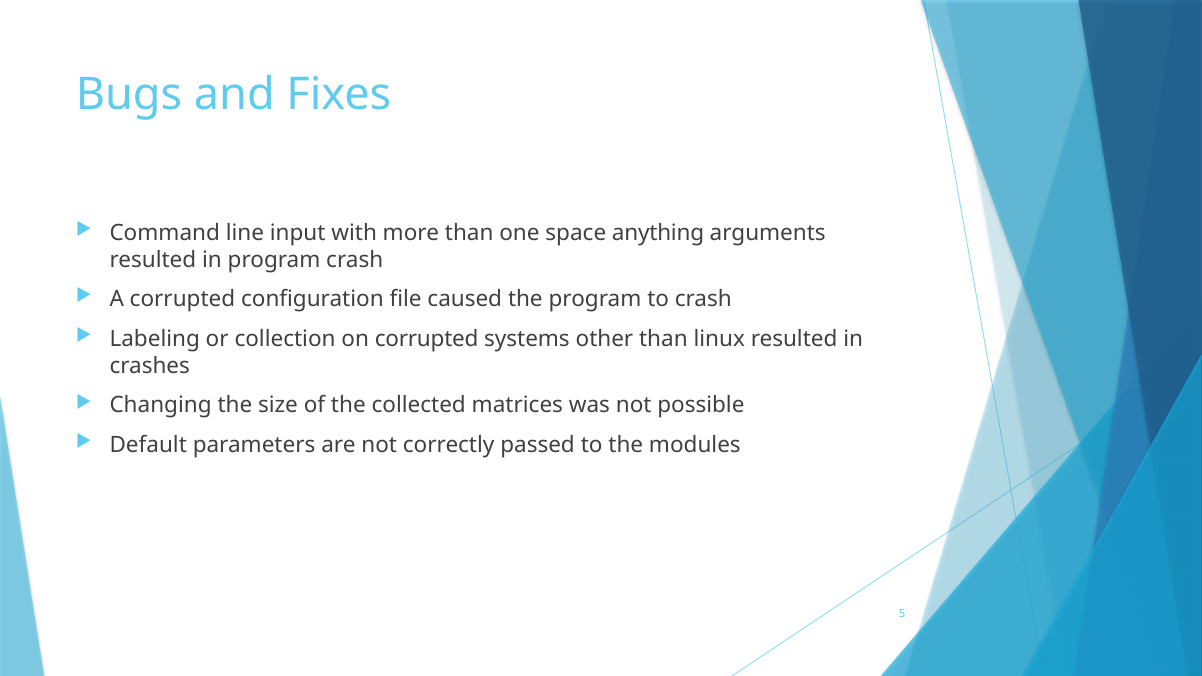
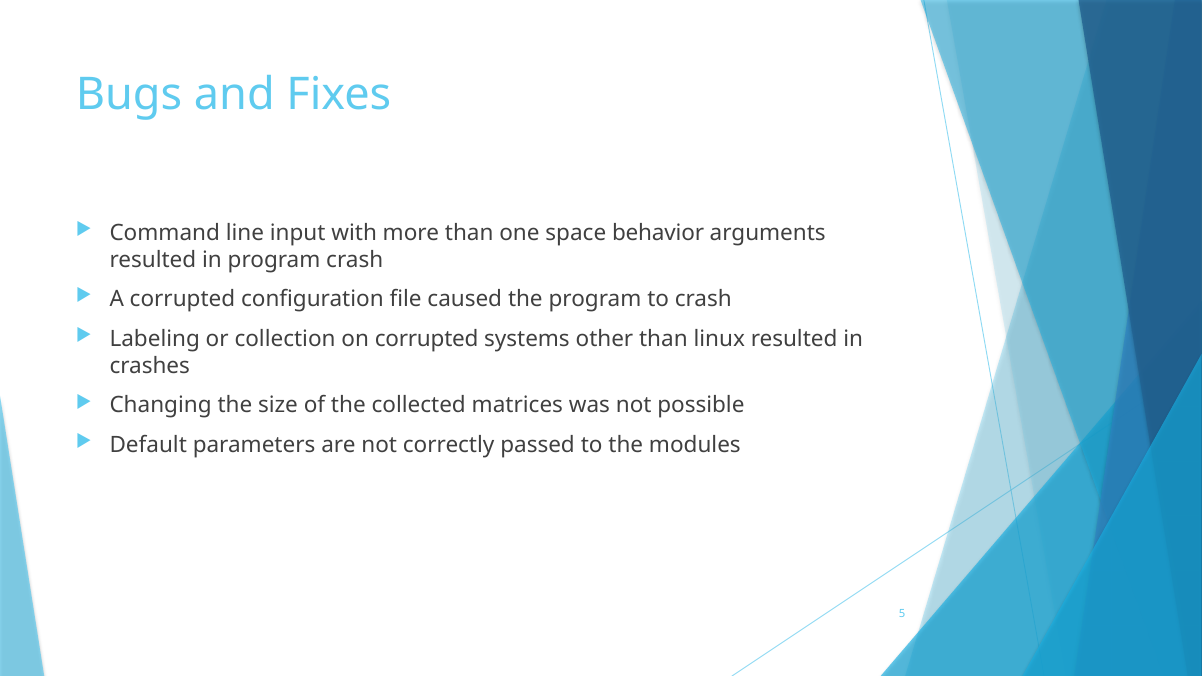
anything: anything -> behavior (658, 233)
